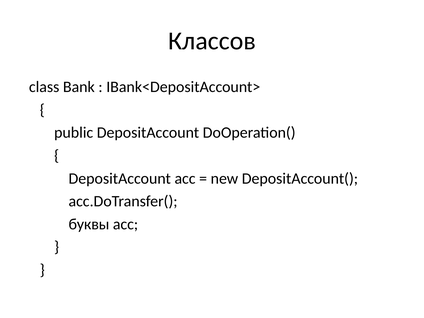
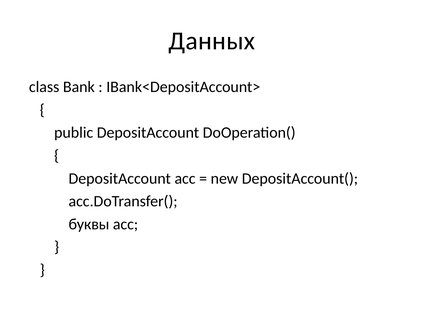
Классов: Классов -> Данных (212, 41)
